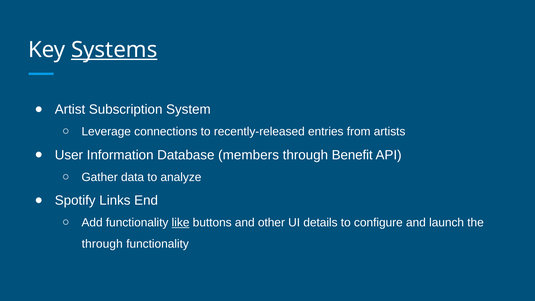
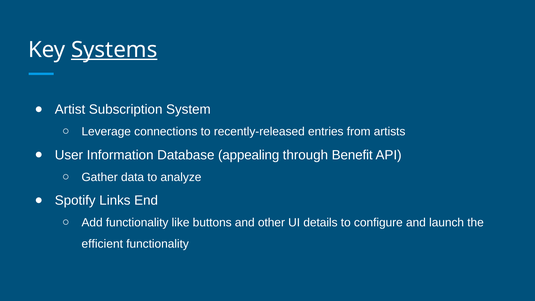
members: members -> appealing (249, 155)
like underline: present -> none (181, 223)
through: through -> efficient (102, 244)
